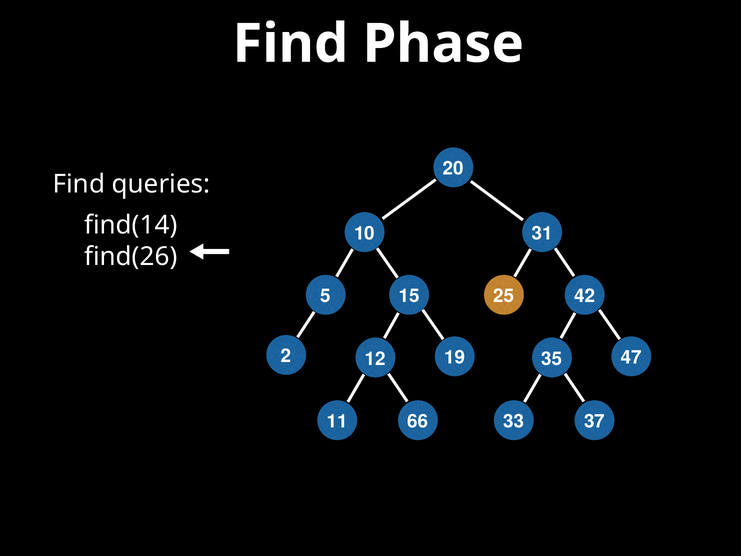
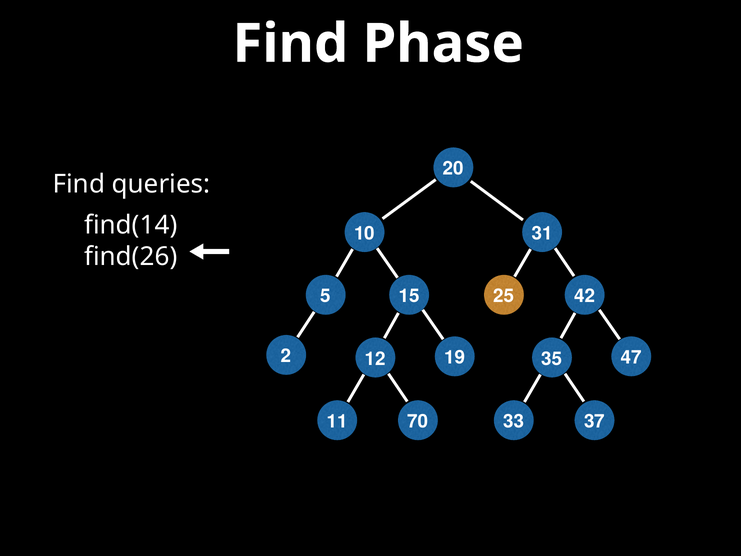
66: 66 -> 70 (418, 421)
